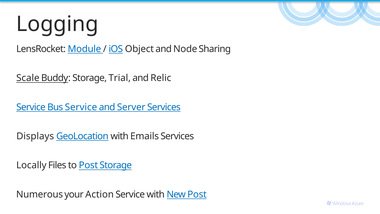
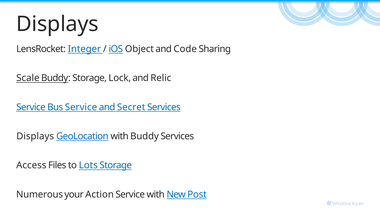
Logging: Logging -> Displays (57, 24)
Module: Module -> Integer (84, 49)
Node: Node -> Code (185, 49)
Trial: Trial -> Lock (120, 78)
Server: Server -> Secret (131, 107)
with Emails: Emails -> Buddy (145, 136)
Locally: Locally -> Access (31, 165)
to Post: Post -> Lots (88, 165)
